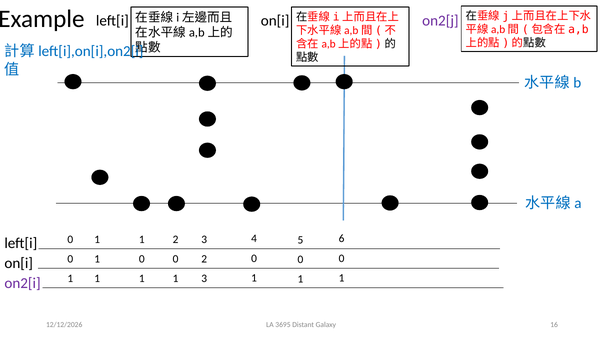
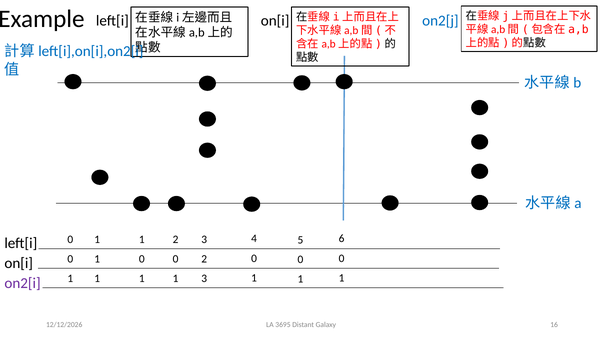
on2[j colour: purple -> blue (440, 21)
